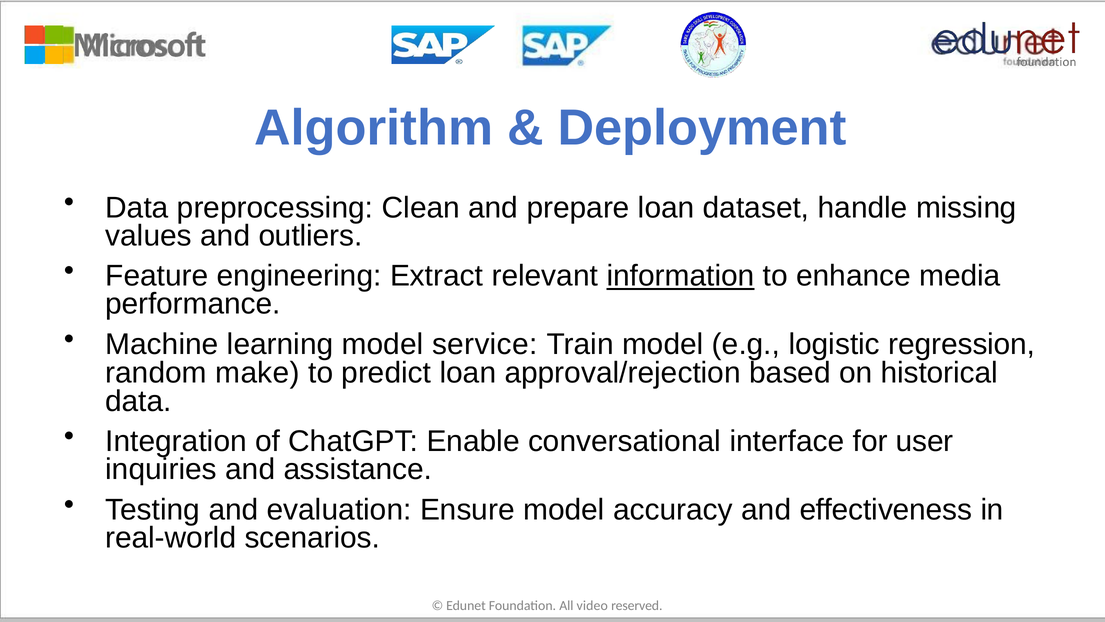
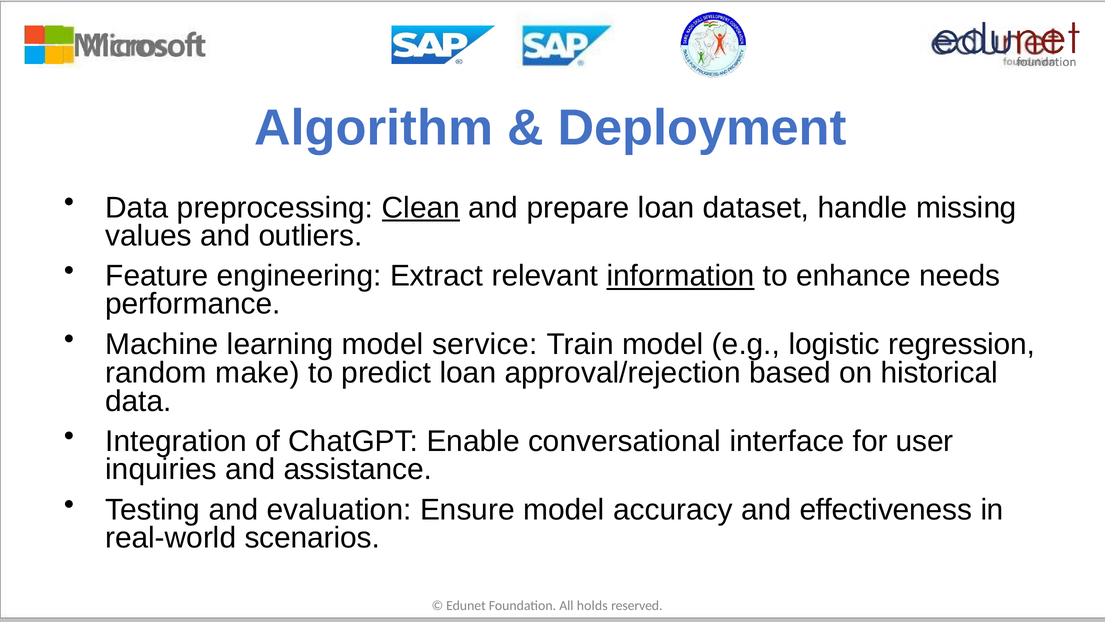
Clean underline: none -> present (421, 208)
media: media -> needs (960, 276)
video: video -> holds (592, 605)
